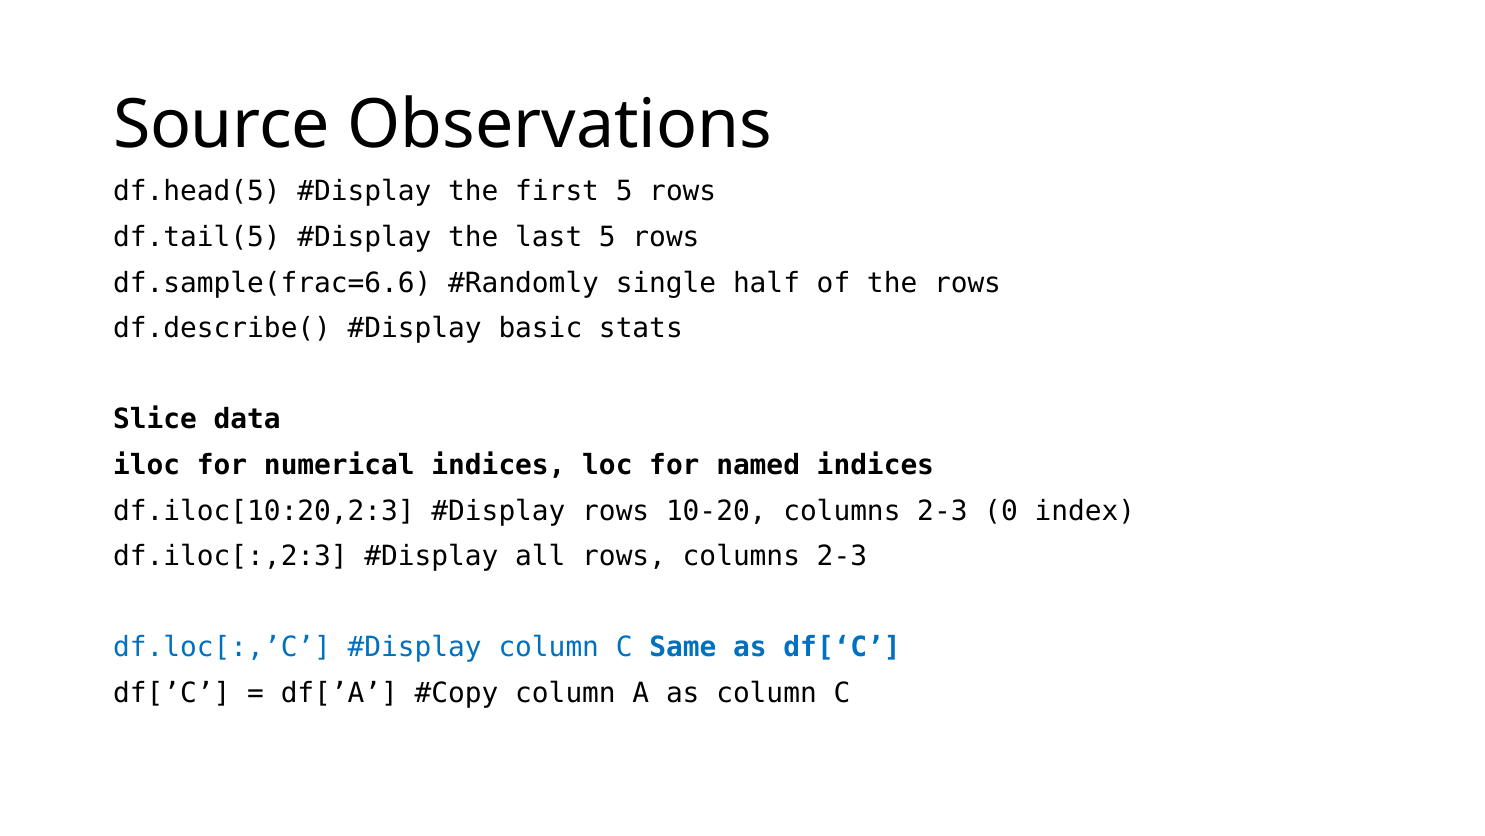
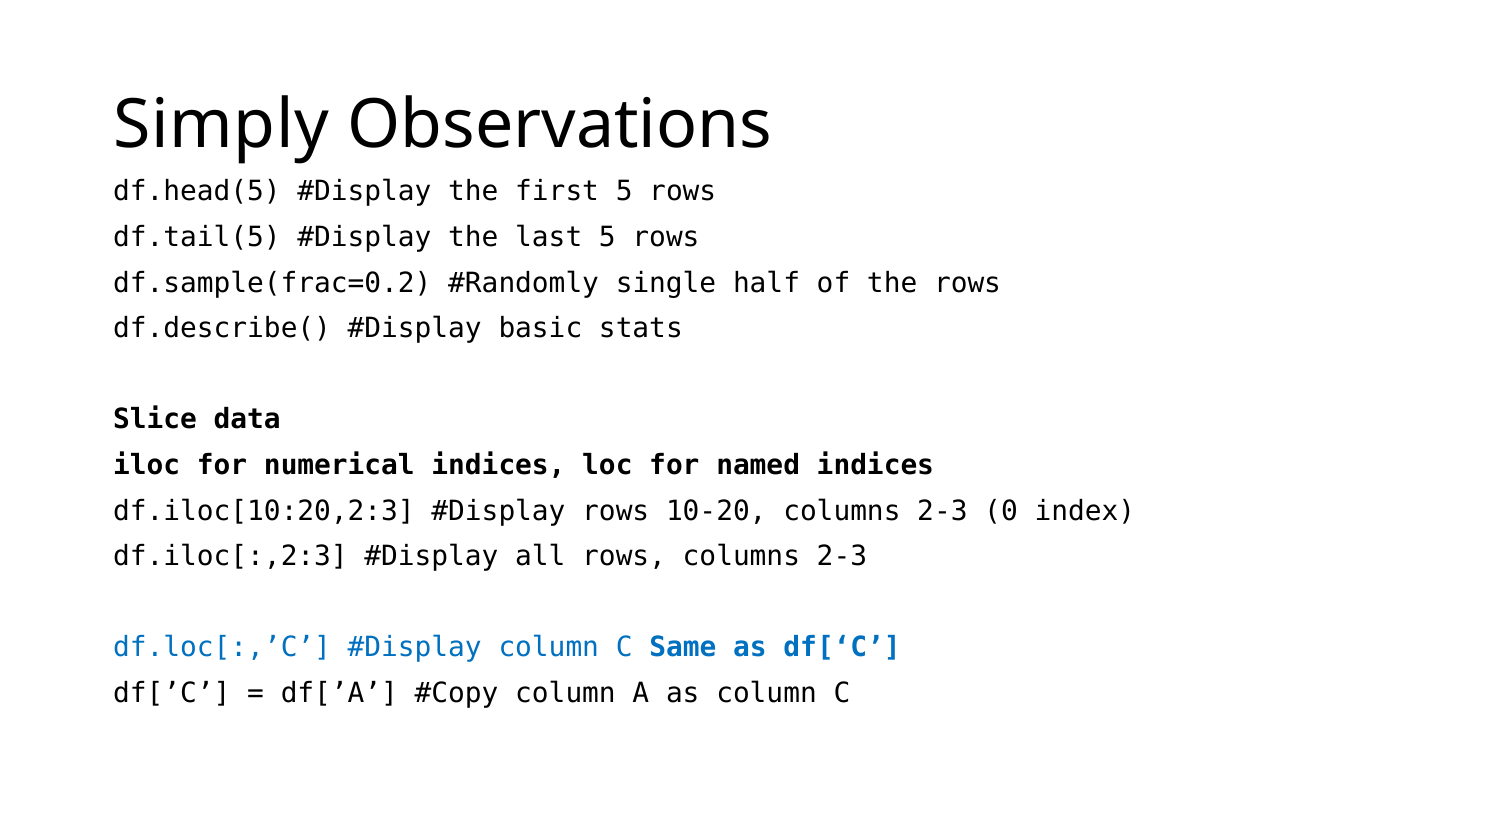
Source: Source -> Simply (221, 125)
df.sample(frac=6.6: df.sample(frac=6.6 -> df.sample(frac=0.2 (272, 283)
